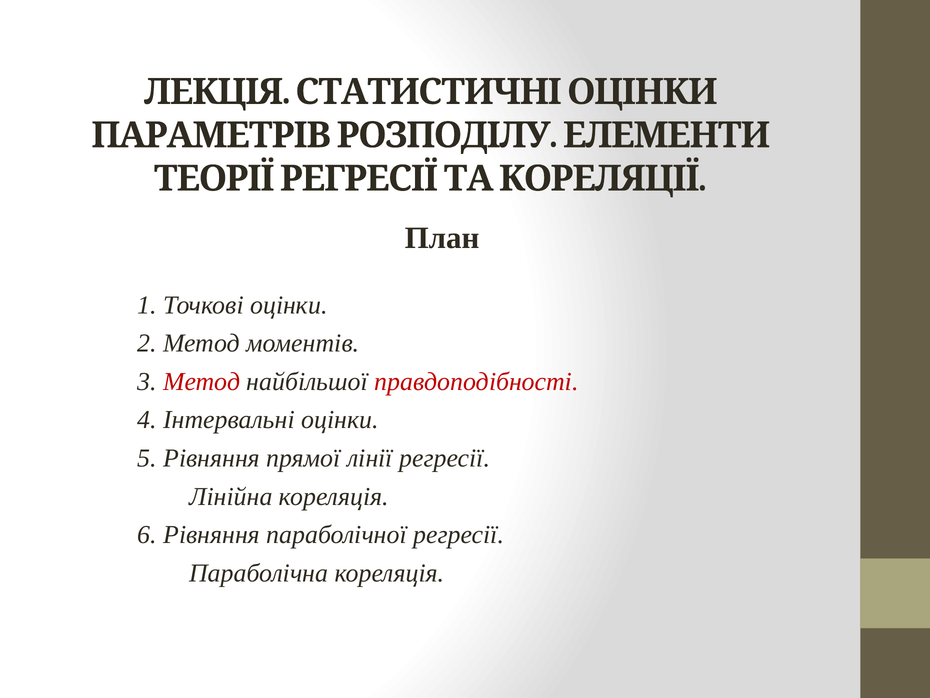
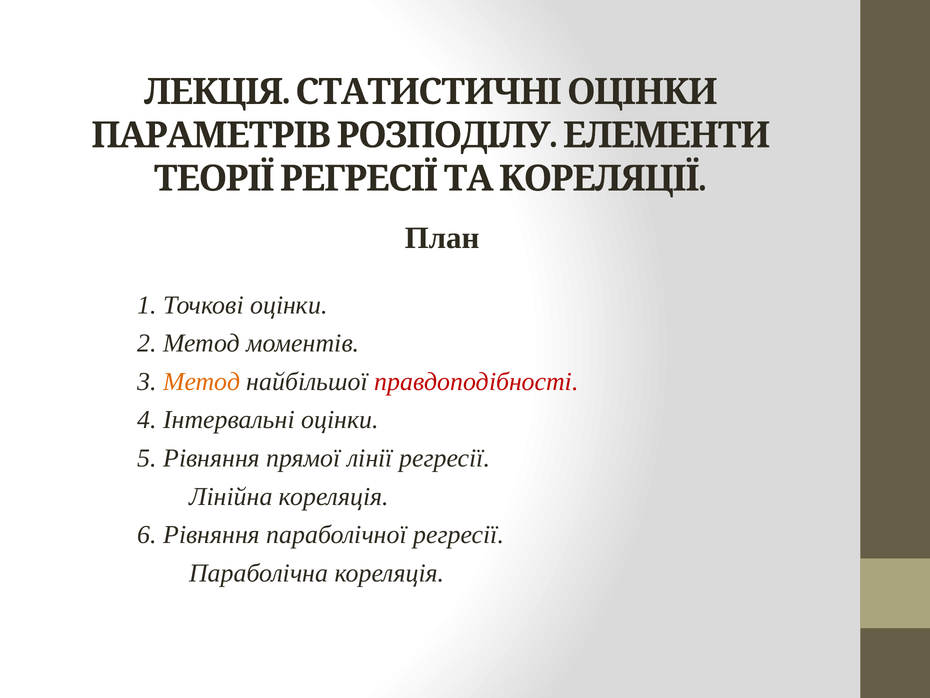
Метод colour: red -> orange (202, 381)
